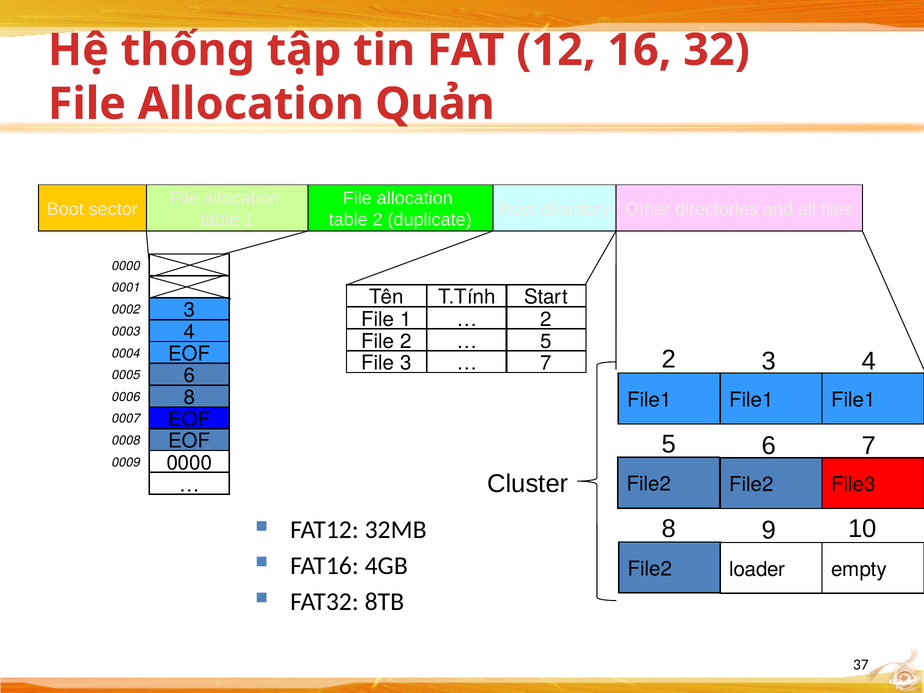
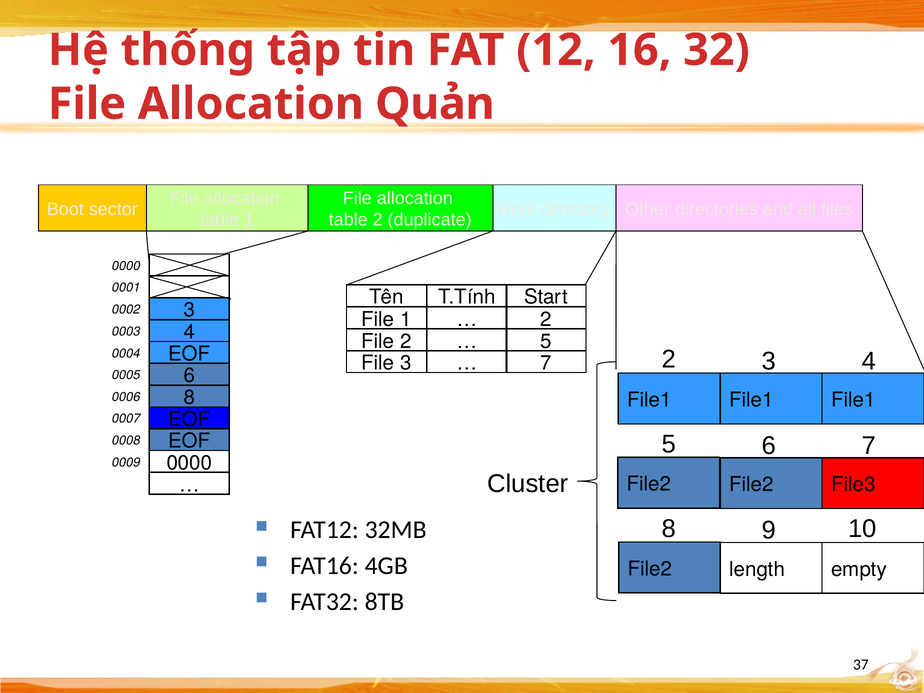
loader: loader -> length (757, 569)
